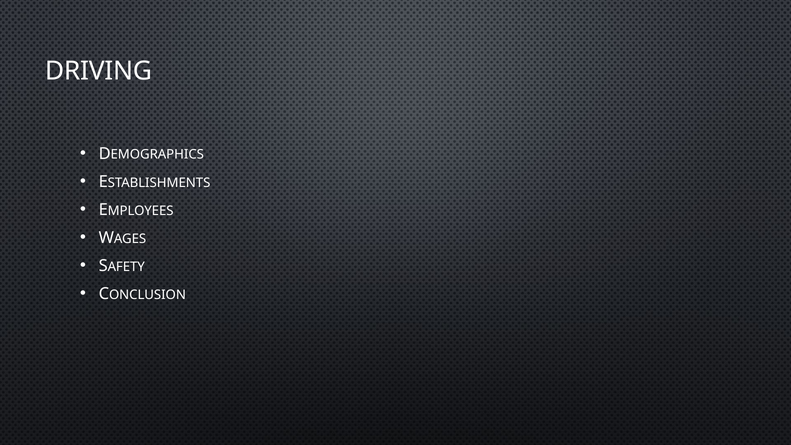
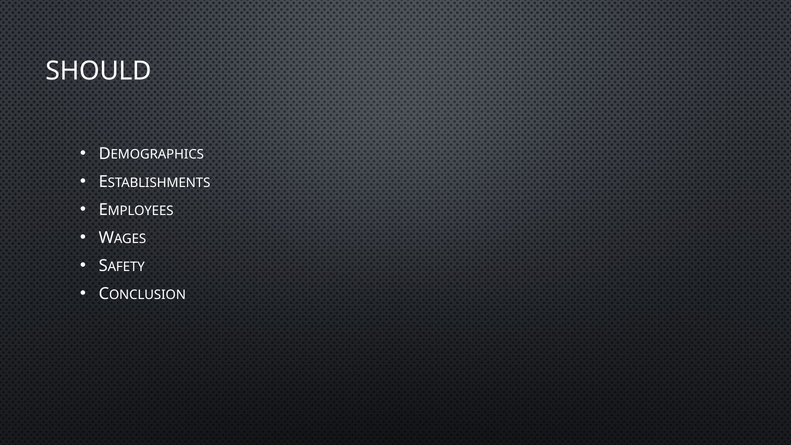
DRIVING: DRIVING -> SHOULD (98, 71)
